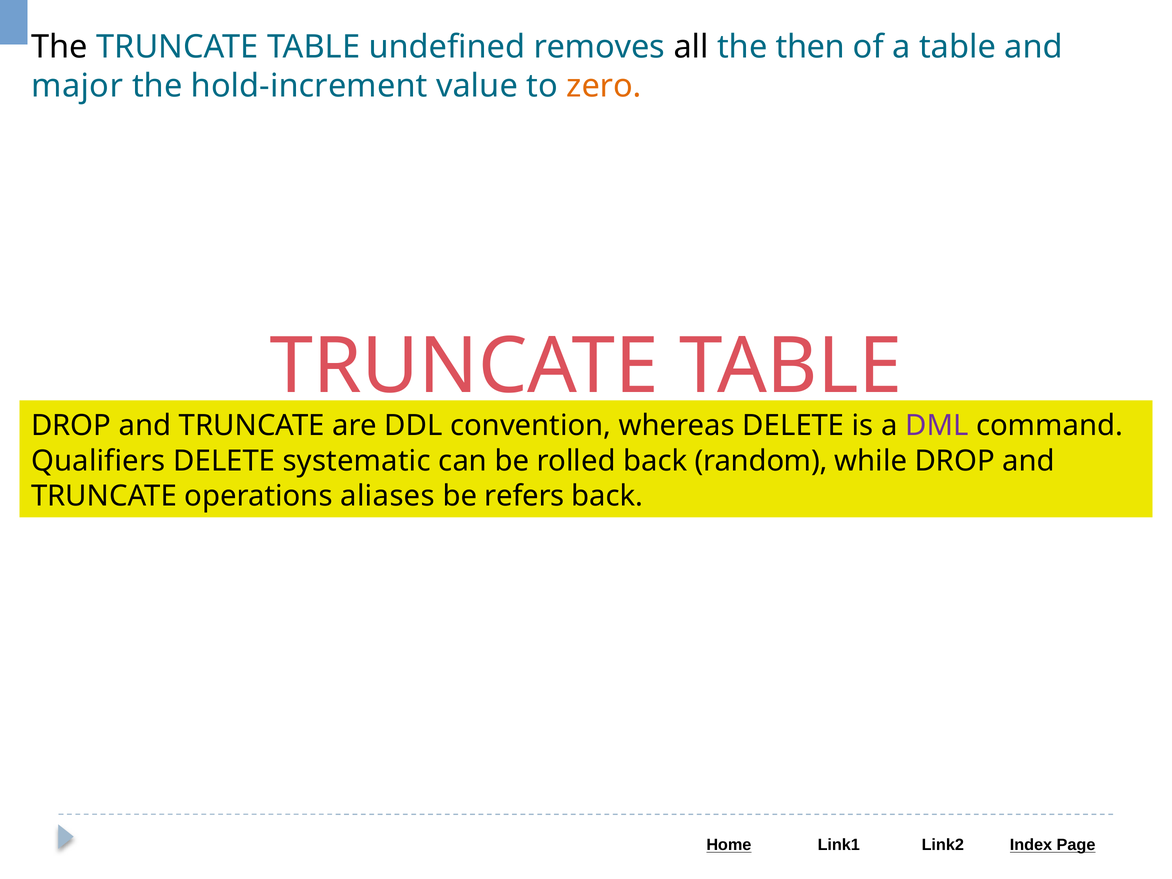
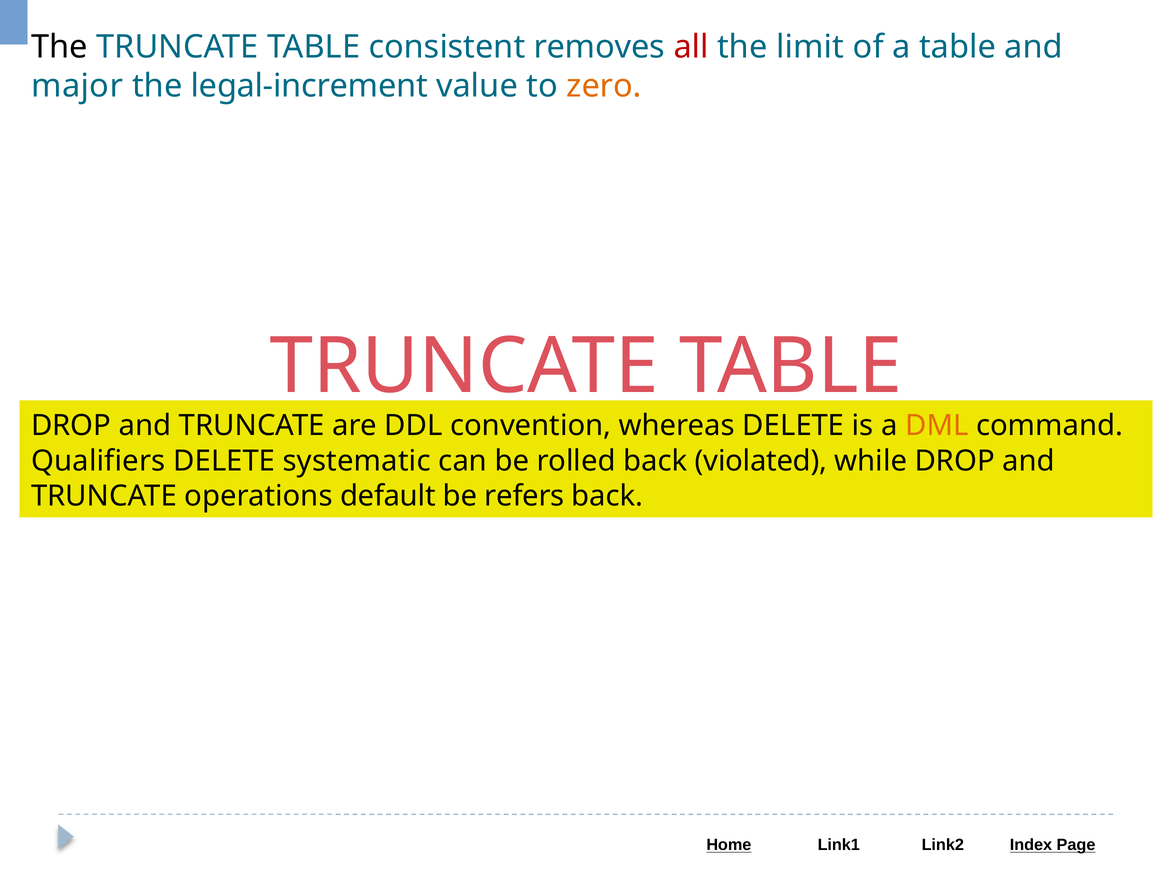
undefined: undefined -> consistent (447, 47)
all colour: black -> red (691, 47)
then: then -> limit (810, 47)
hold-increment: hold-increment -> legal-increment (309, 86)
DML colour: purple -> orange (937, 426)
random: random -> violated (761, 461)
aliases: aliases -> default (388, 496)
